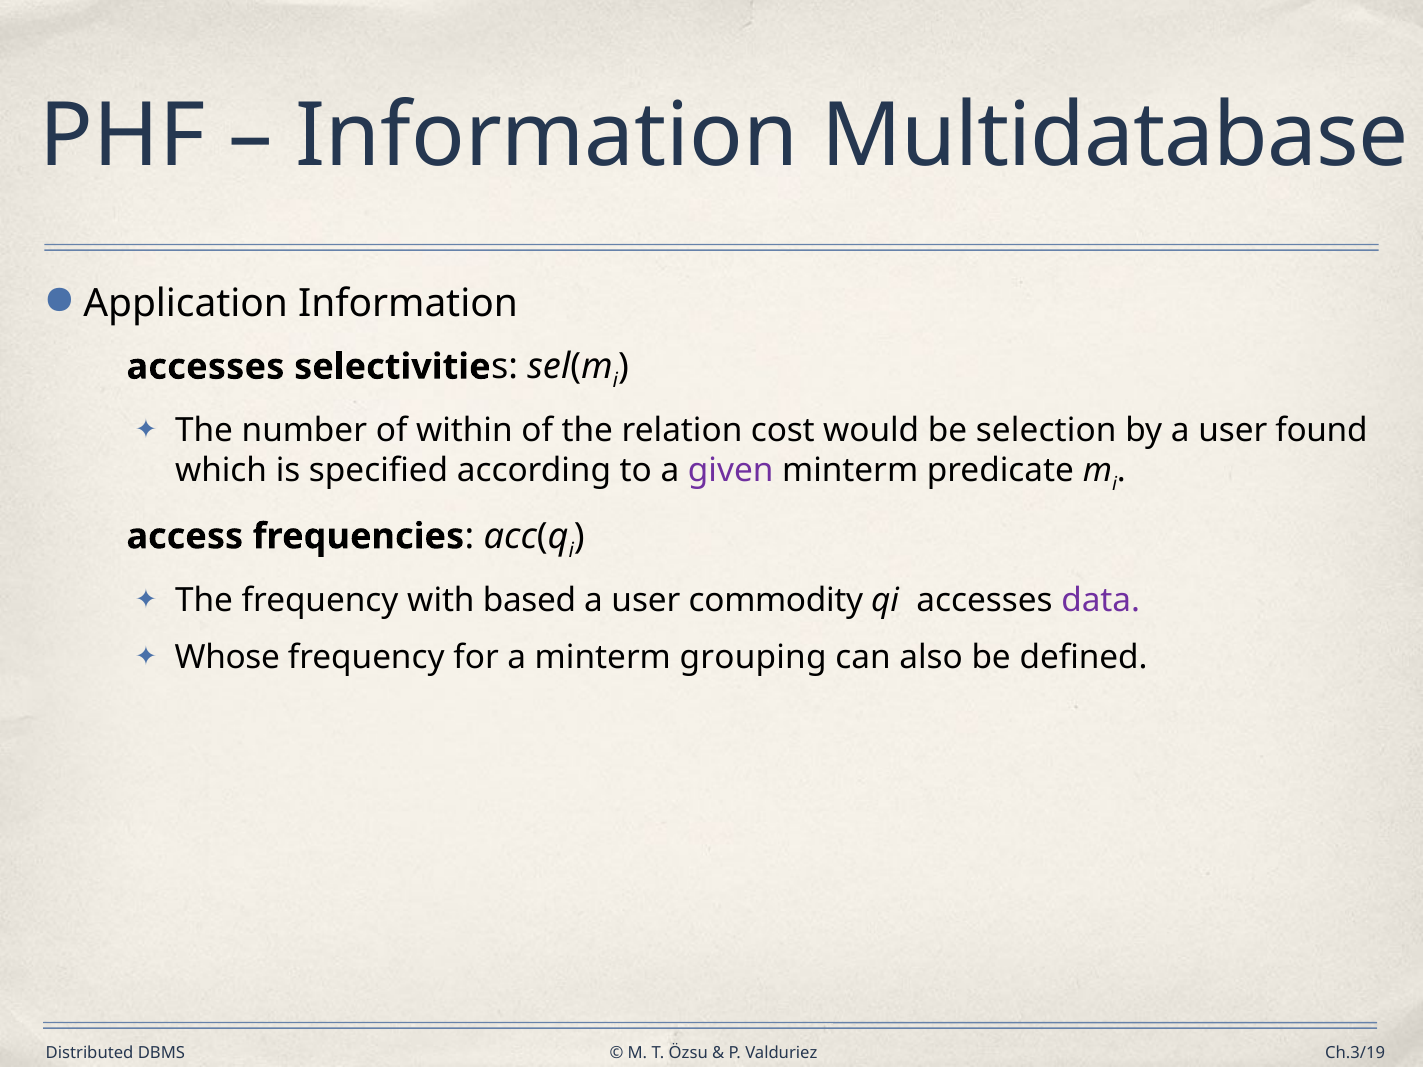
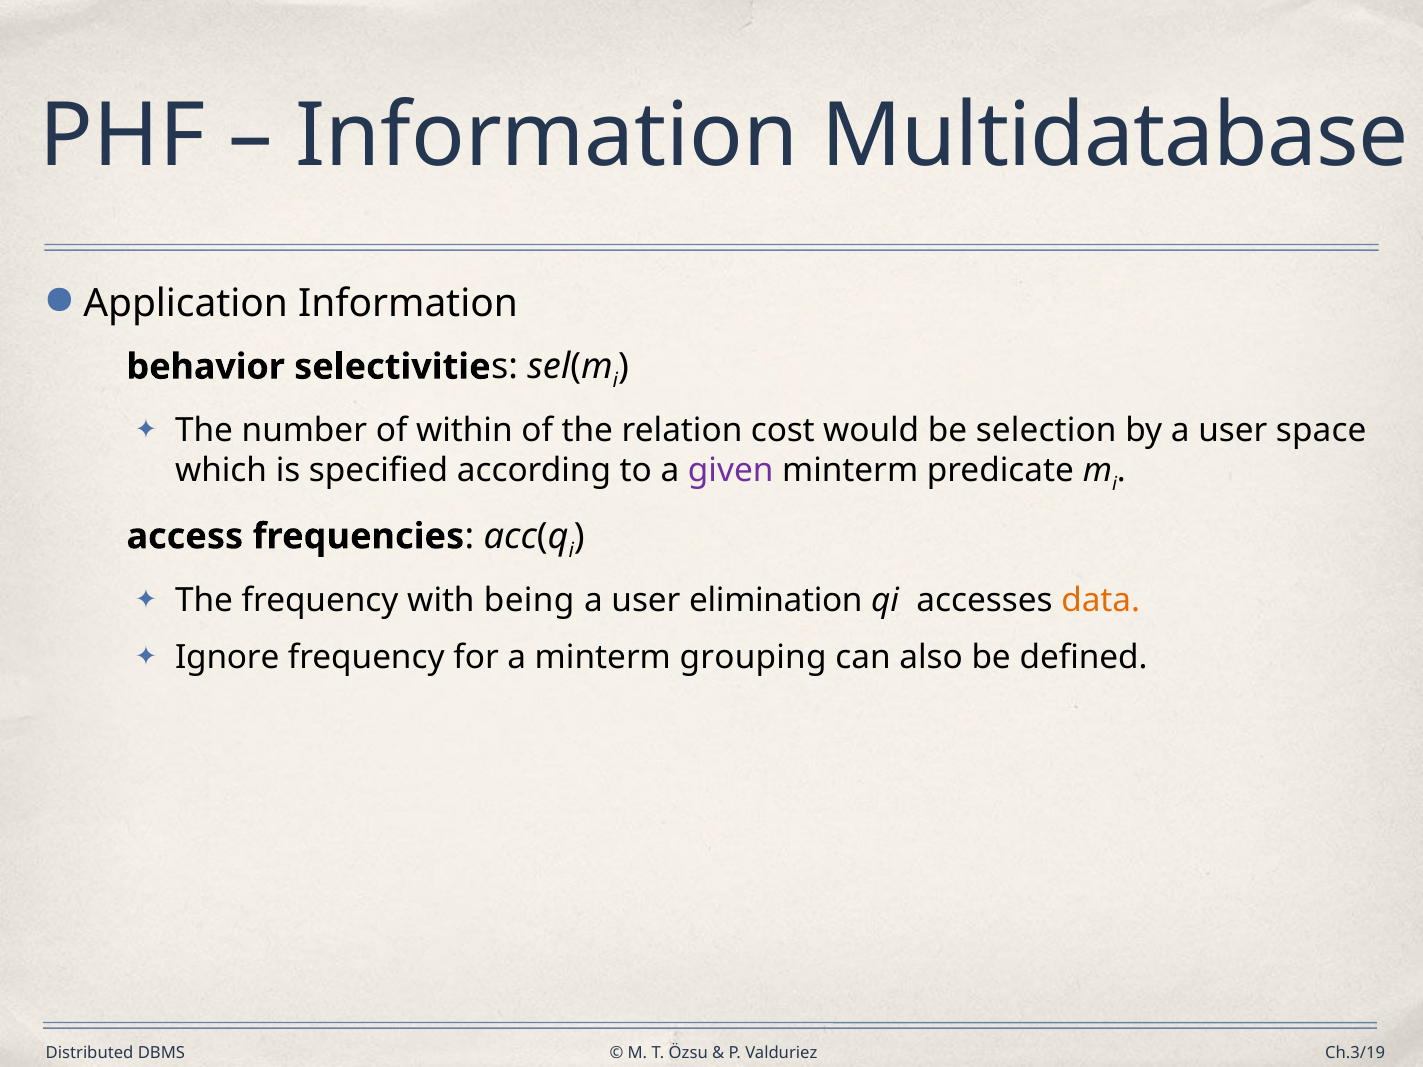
accesses: accesses -> behavior (206, 367)
found: found -> space (1321, 431)
based: based -> being (529, 601)
commodity: commodity -> elimination (776, 601)
data colour: purple -> orange (1101, 601)
Whose: Whose -> Ignore (227, 657)
